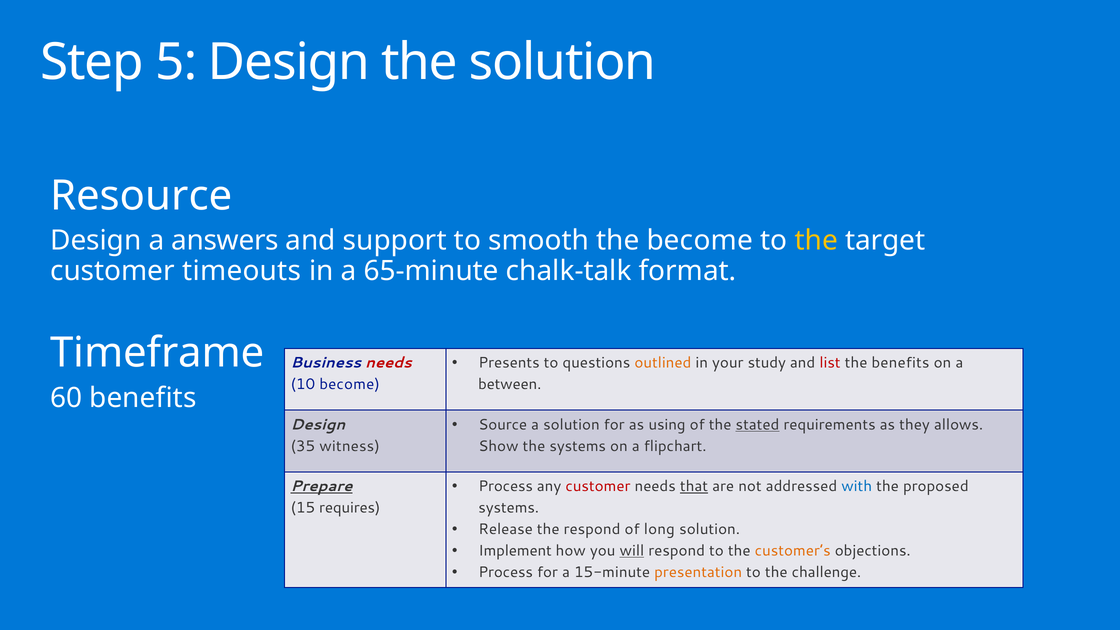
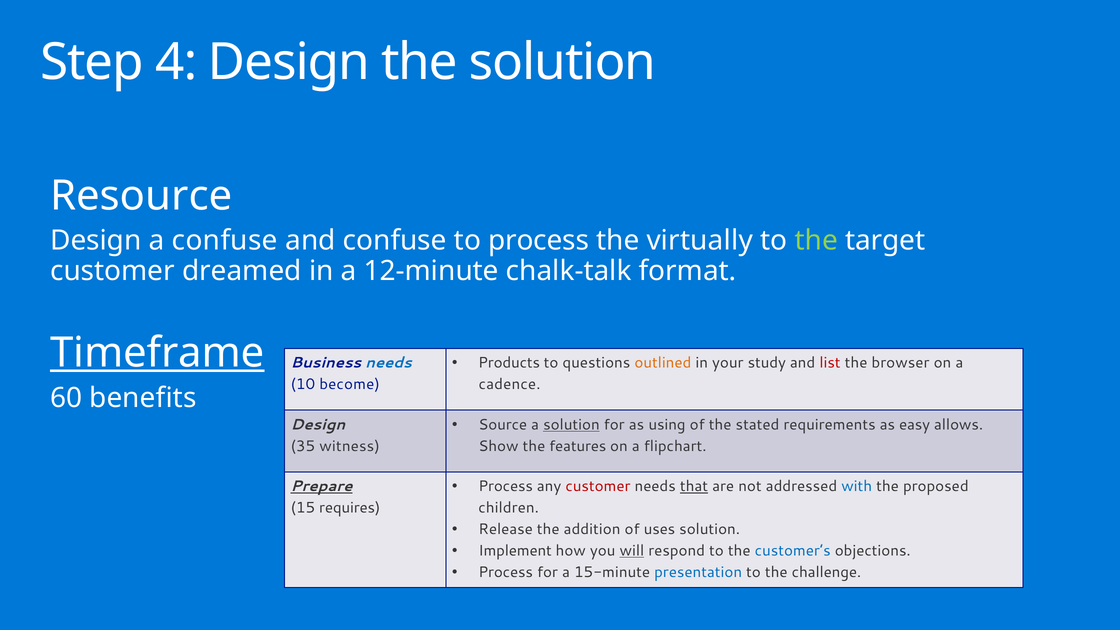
5: 5 -> 4 (176, 62)
a answers: answers -> confuse (225, 241)
and support: support -> confuse (395, 241)
to smooth: smooth -> process (539, 241)
the become: become -> virtually (700, 241)
the colour: yellow -> light green (816, 241)
timeouts: timeouts -> dreamed (242, 271)
65-minute: 65-minute -> 12-minute (431, 271)
Timeframe underline: none -> present (157, 353)
Presents: Presents -> Products (509, 363)
the benefits: benefits -> browser (900, 363)
needs colour: red -> blue (389, 363)
between: between -> cadence (510, 384)
solution underline: none -> present (571, 425)
stated underline: present -> none (758, 425)
they: they -> easy (915, 425)
the systems: systems -> features (578, 446)
systems: systems -> children (509, 508)
the respond: respond -> addition (592, 529)
long: long -> uses (659, 529)
customer’s colour: orange -> blue (793, 551)
presentation colour: orange -> blue (698, 572)
